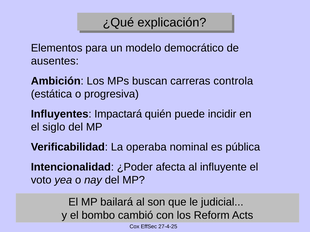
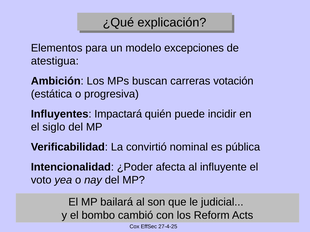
democrático: democrático -> excepciones (194, 48)
ausentes: ausentes -> atestigua (55, 61)
controla: controla -> votación (233, 81)
operaba: operaba -> convirtió (146, 147)
